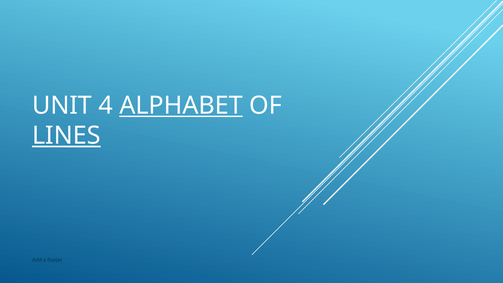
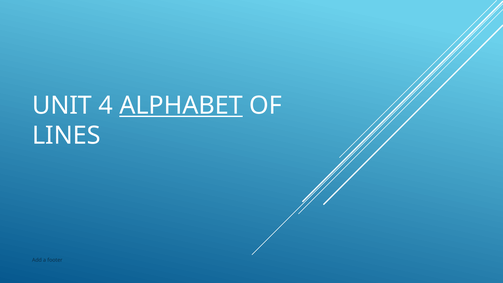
LINES underline: present -> none (66, 136)
